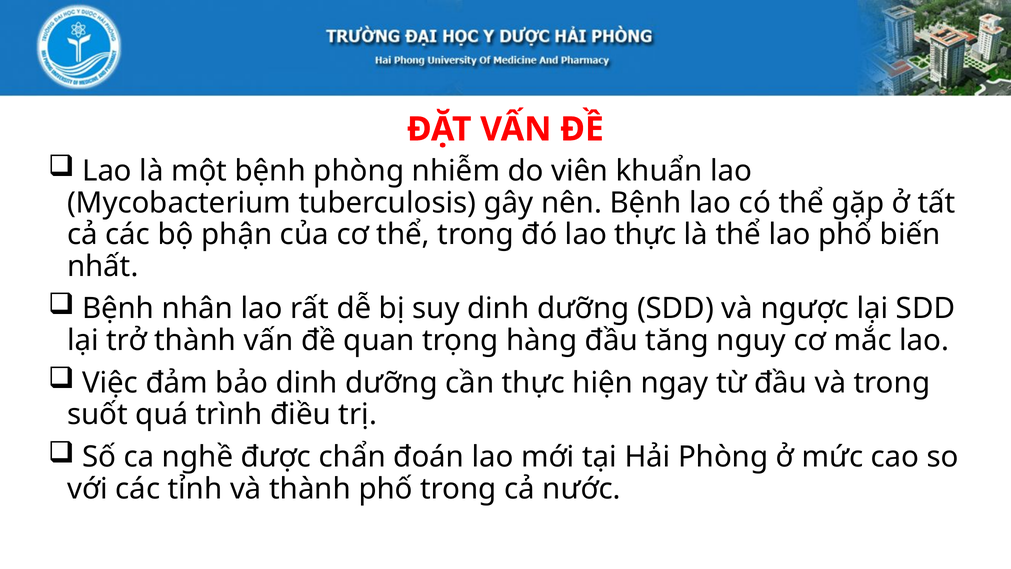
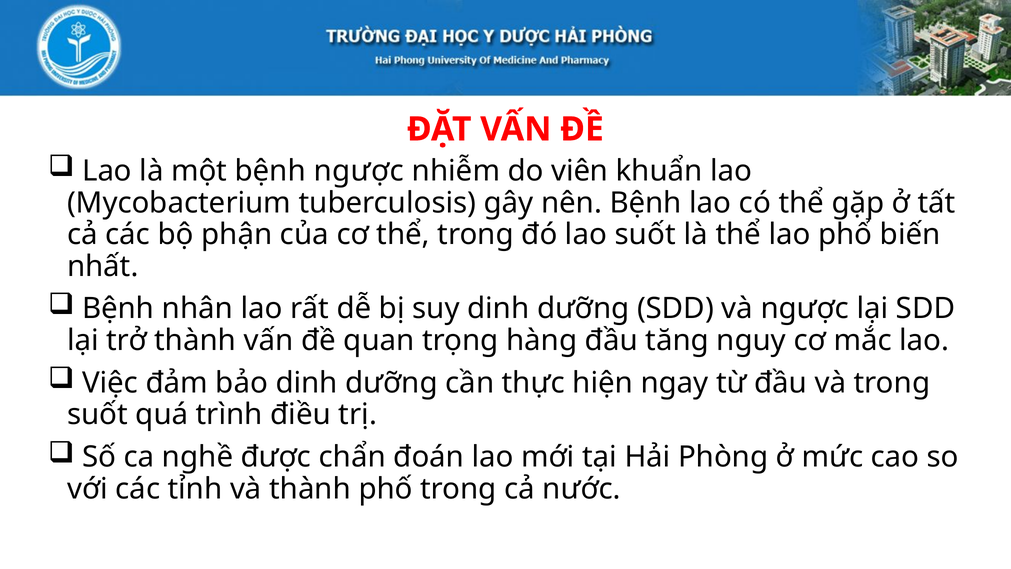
bệnh phòng: phòng -> ngược (359, 171)
lao thực: thực -> suốt (645, 234)
